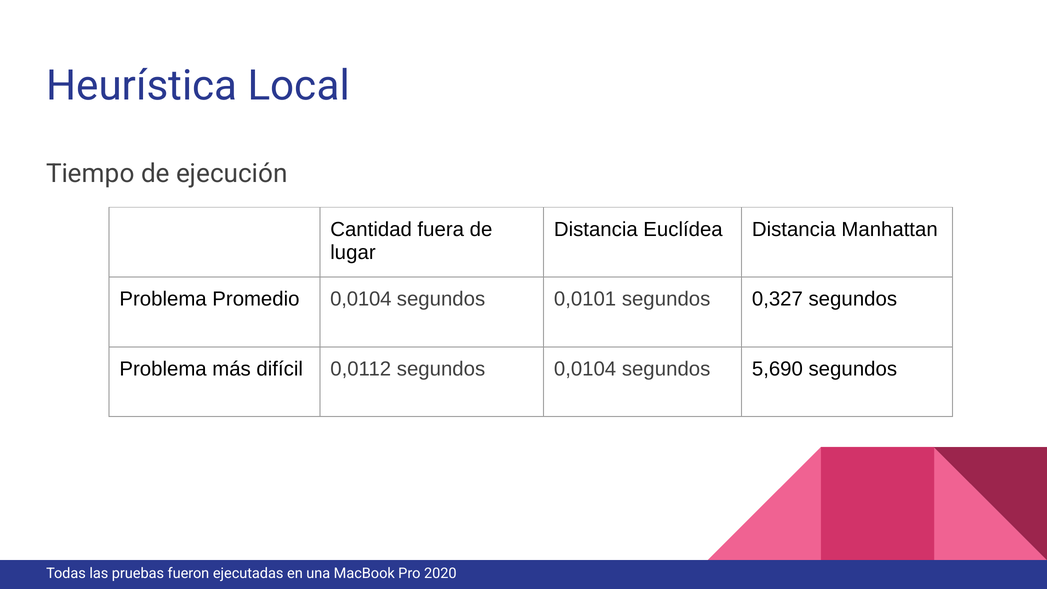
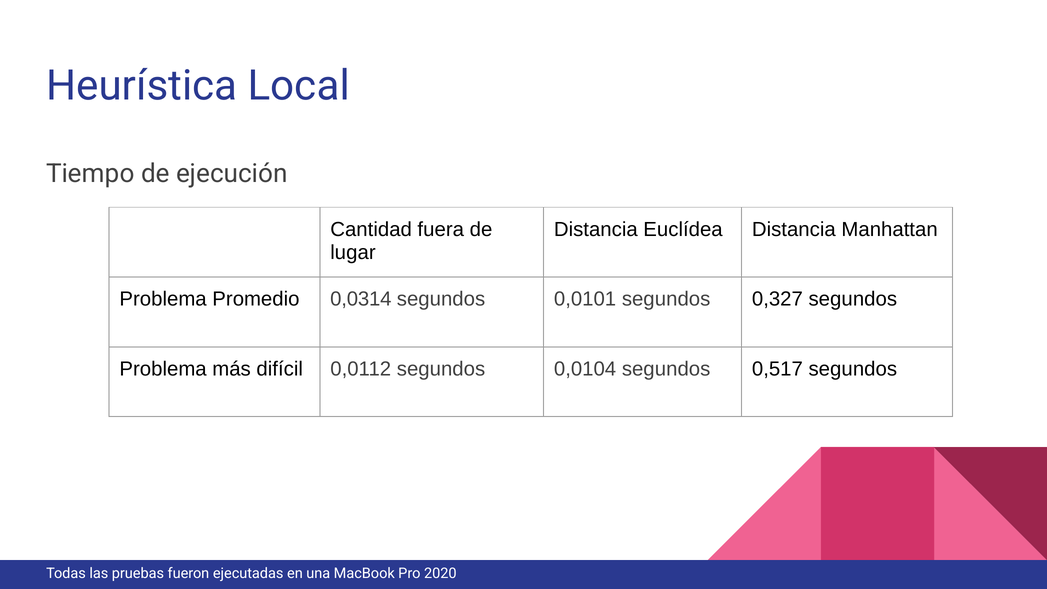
Promedio 0,0104: 0,0104 -> 0,0314 (361, 299)
5,690: 5,690 -> 0,517 (777, 369)
